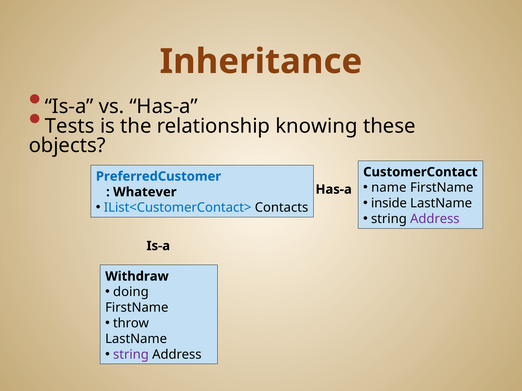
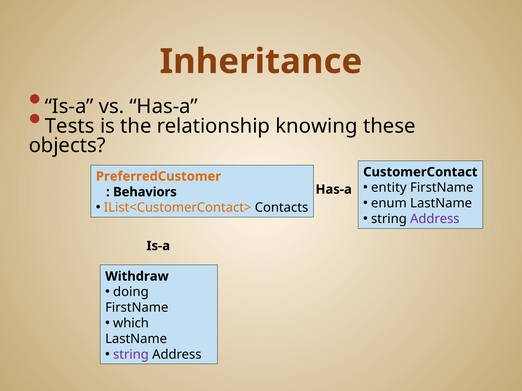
PreferredCustomer colour: blue -> orange (159, 177)
name: name -> entity (389, 188)
Whatever: Whatever -> Behaviors (145, 192)
inside: inside -> enum (389, 204)
IList<CustomerContact> colour: blue -> orange (178, 208)
throw: throw -> which (131, 324)
